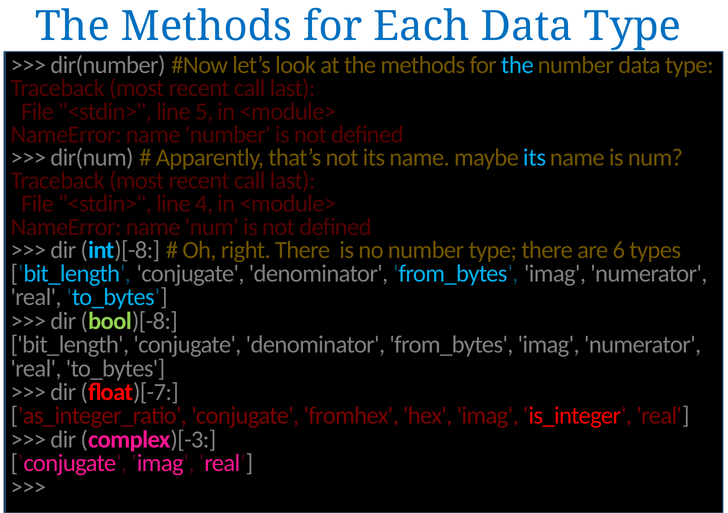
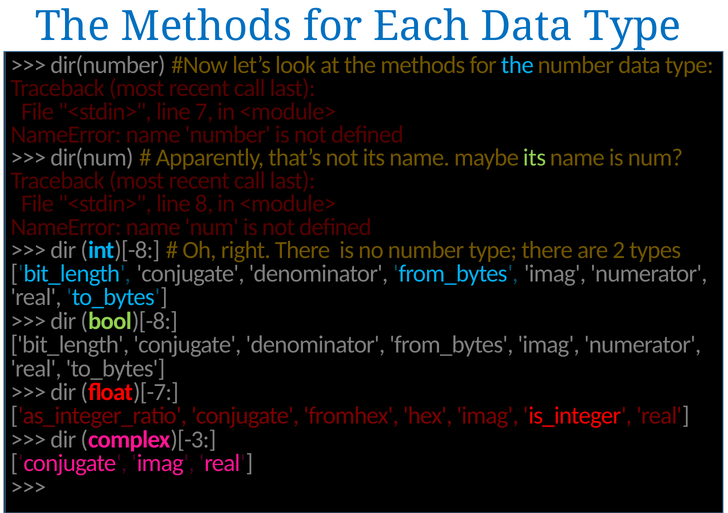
5: 5 -> 7 (204, 111)
its colour: light blue -> light green (535, 158)
4: 4 -> 8 (204, 204)
6: 6 -> 2 (619, 250)
